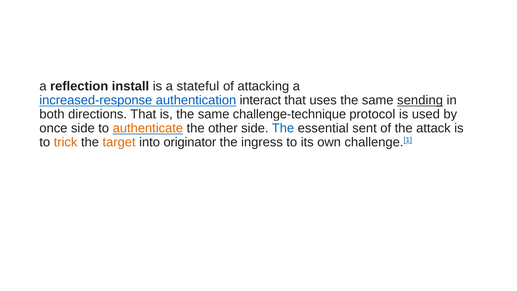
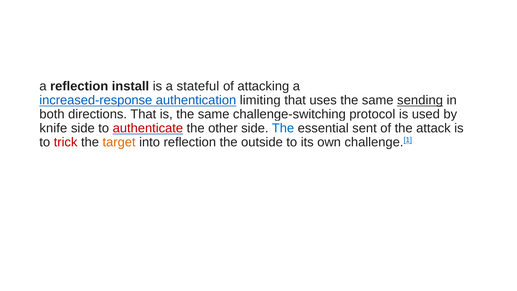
interact: interact -> limiting (260, 100)
challenge-technique: challenge-technique -> challenge-switching (289, 114)
once: once -> knife (53, 128)
authenticate colour: orange -> red (148, 128)
trick colour: orange -> red (66, 142)
into originator: originator -> reflection (190, 142)
ingress: ingress -> outside (262, 142)
